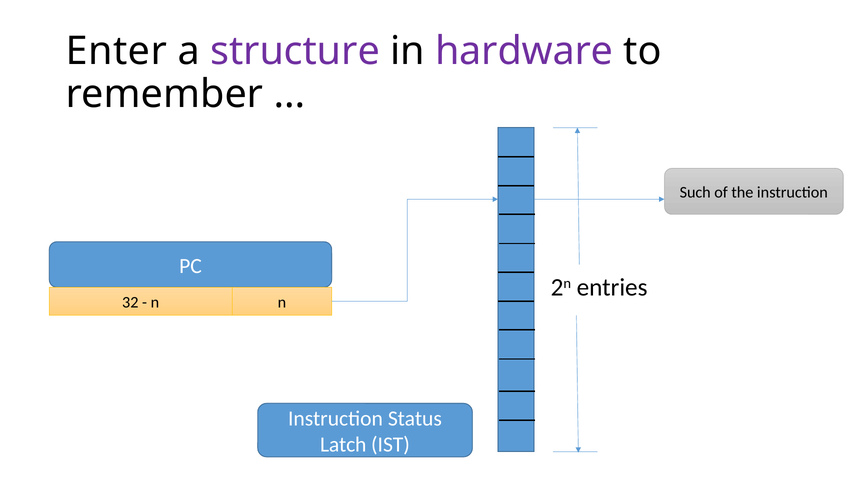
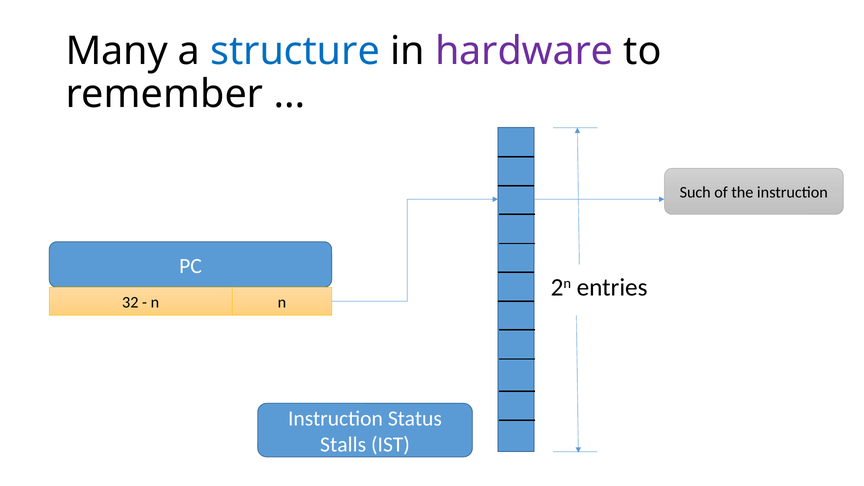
Enter: Enter -> Many (117, 51)
structure colour: purple -> blue (295, 51)
Latch: Latch -> Stalls (343, 445)
